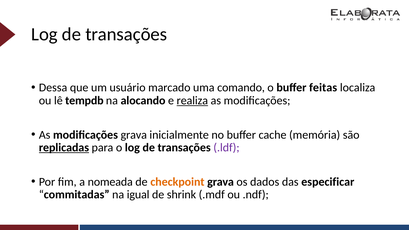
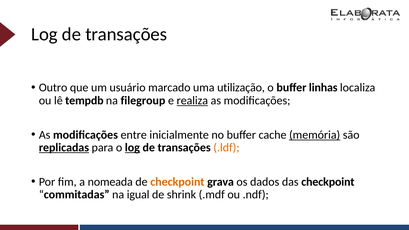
Dessa: Dessa -> Outro (53, 88)
comando: comando -> utilização (241, 88)
feitas: feitas -> linhas (323, 88)
alocando: alocando -> filegroup (143, 101)
modificações grava: grava -> entre (134, 135)
memória underline: none -> present (315, 135)
log underline: none -> present (132, 148)
.ldf colour: purple -> orange (226, 148)
das especificar: especificar -> checkpoint (328, 182)
